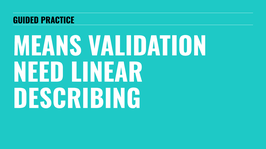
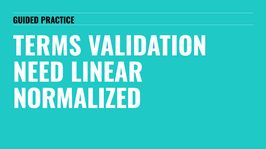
MEANS: MEANS -> TERMS (47, 47)
DESCRIBING: DESCRIBING -> NORMALIZED (77, 100)
